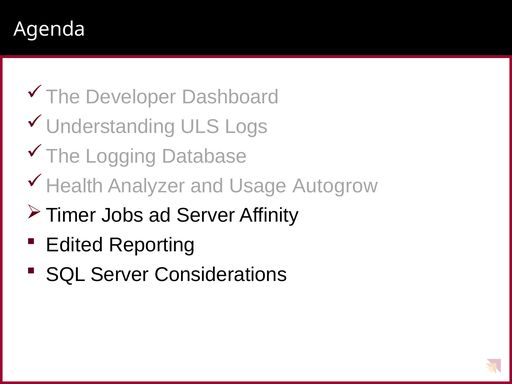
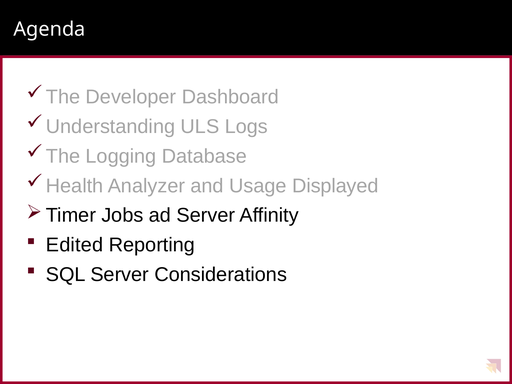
Autogrow: Autogrow -> Displayed (335, 186)
